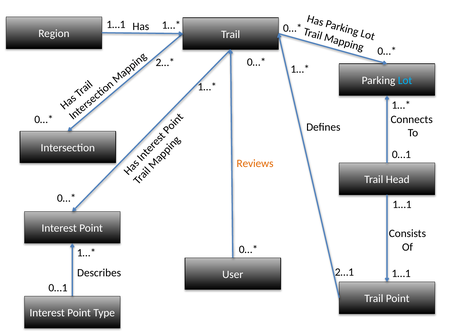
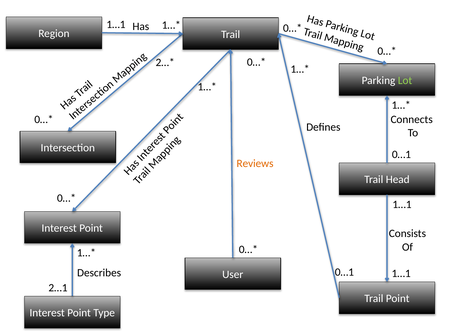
Lot colour: light blue -> light green (405, 81)
2…1: 2…1 -> 0…1 (344, 273)
0…1: 0…1 -> 2…1 (58, 288)
